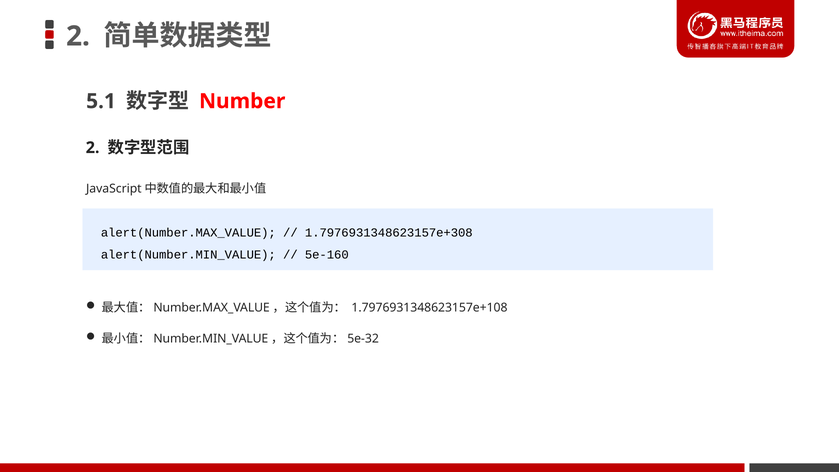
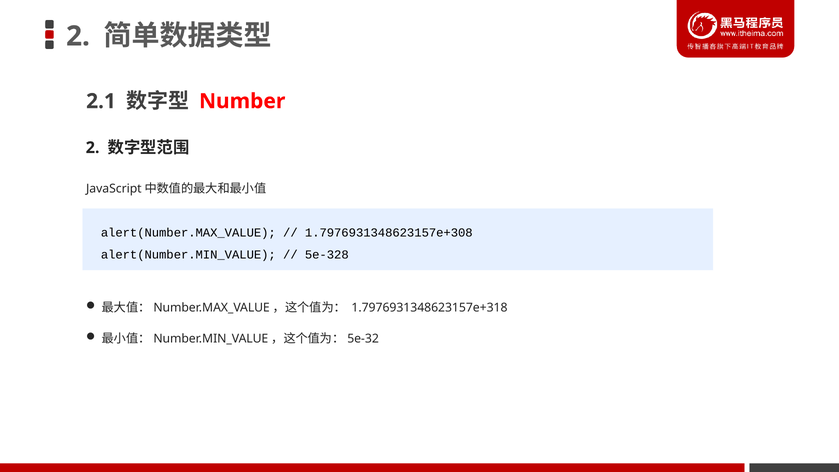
5.1: 5.1 -> 2.1 (101, 101)
5e-160: 5e-160 -> 5e-328 (327, 255)
1.7976931348623157e+108: 1.7976931348623157e+108 -> 1.7976931348623157e+318 (430, 308)
